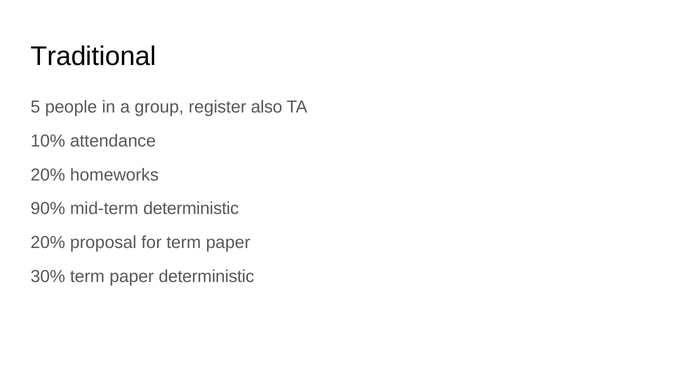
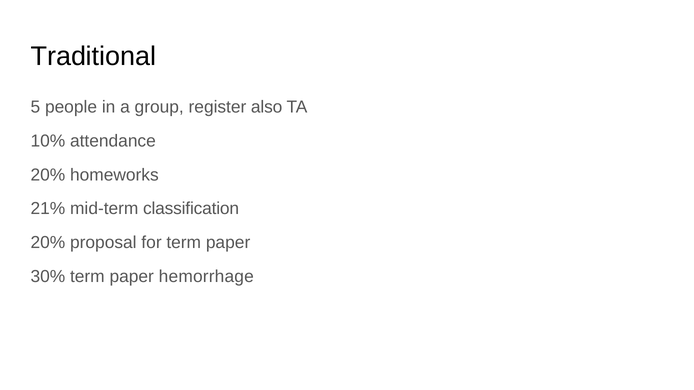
90%: 90% -> 21% (48, 209)
mid-term deterministic: deterministic -> classification (191, 209)
paper deterministic: deterministic -> hemorrhage (206, 277)
